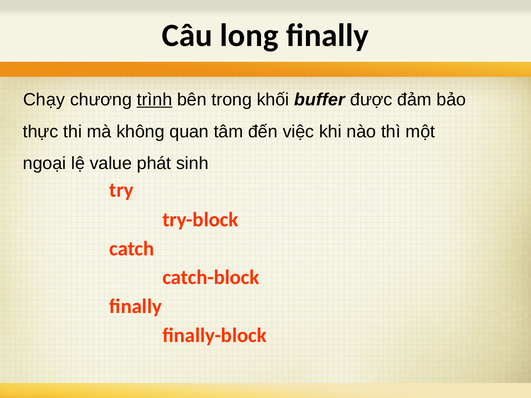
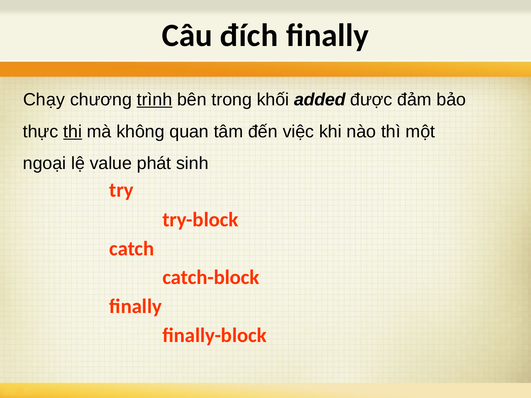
long: long -> đích (249, 35)
buffer: buffer -> added (320, 100)
thi underline: none -> present (73, 132)
